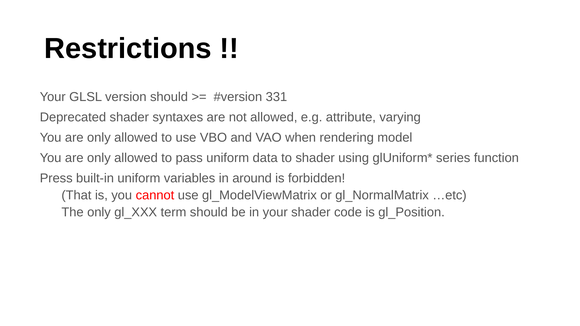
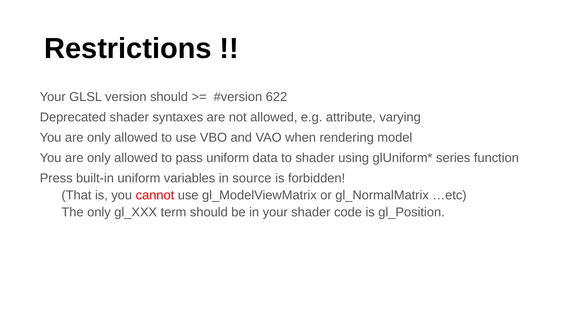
331: 331 -> 622 (276, 97)
around: around -> source (252, 178)
